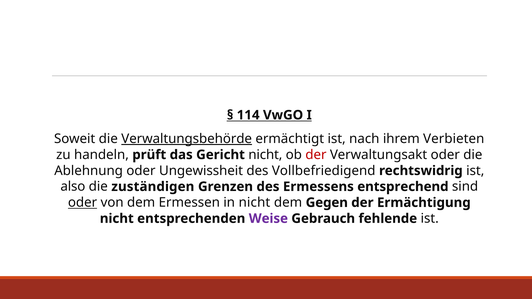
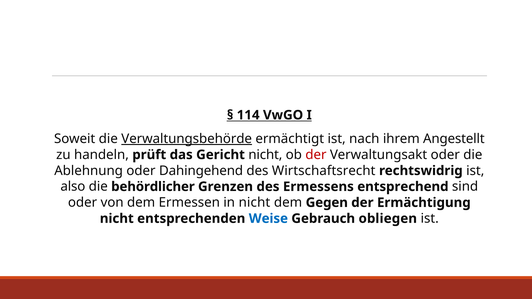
Verbieten: Verbieten -> Angestellt (454, 139)
Ungewissheit: Ungewissheit -> Dahingehend (201, 171)
Vollbefriedigend: Vollbefriedigend -> Wirtschaftsrecht (324, 171)
zuständigen: zuständigen -> behördlicher (153, 187)
oder underline: present -> none (83, 203)
Weise colour: purple -> blue (268, 219)
fehlende: fehlende -> obliegen (388, 219)
